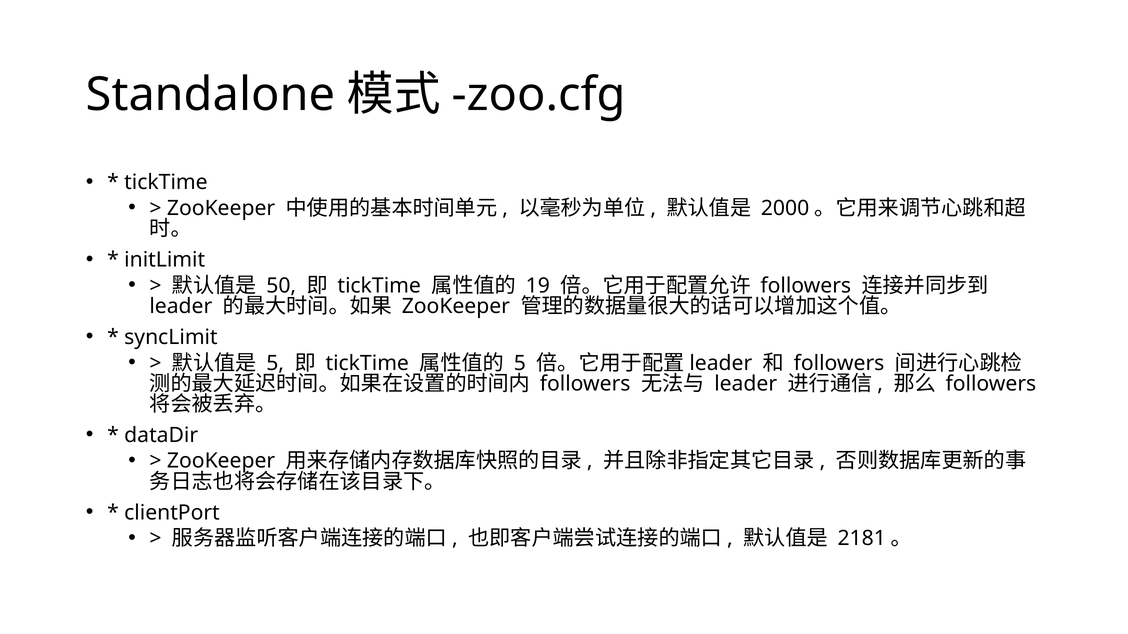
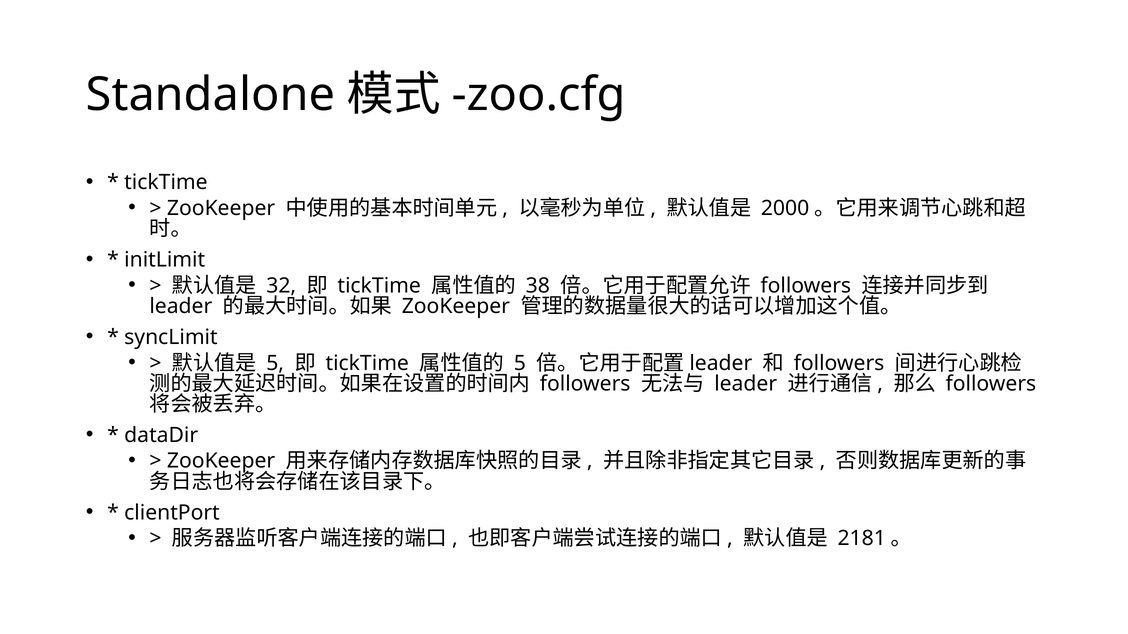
50: 50 -> 32 (281, 286)
19: 19 -> 38 (538, 286)
